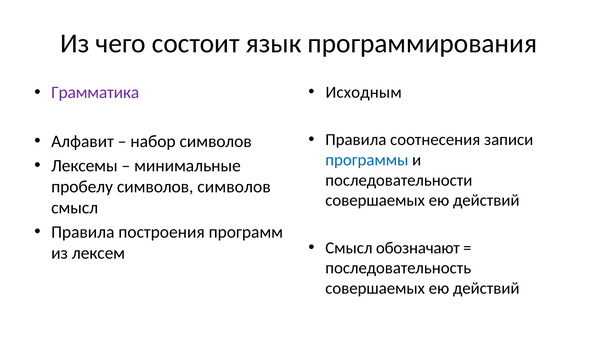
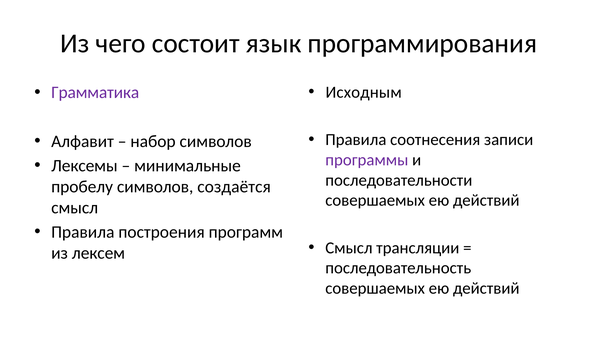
программы colour: blue -> purple (367, 160)
символов символов: символов -> создаётся (234, 186)
обозначают: обозначают -> трансляции (418, 247)
